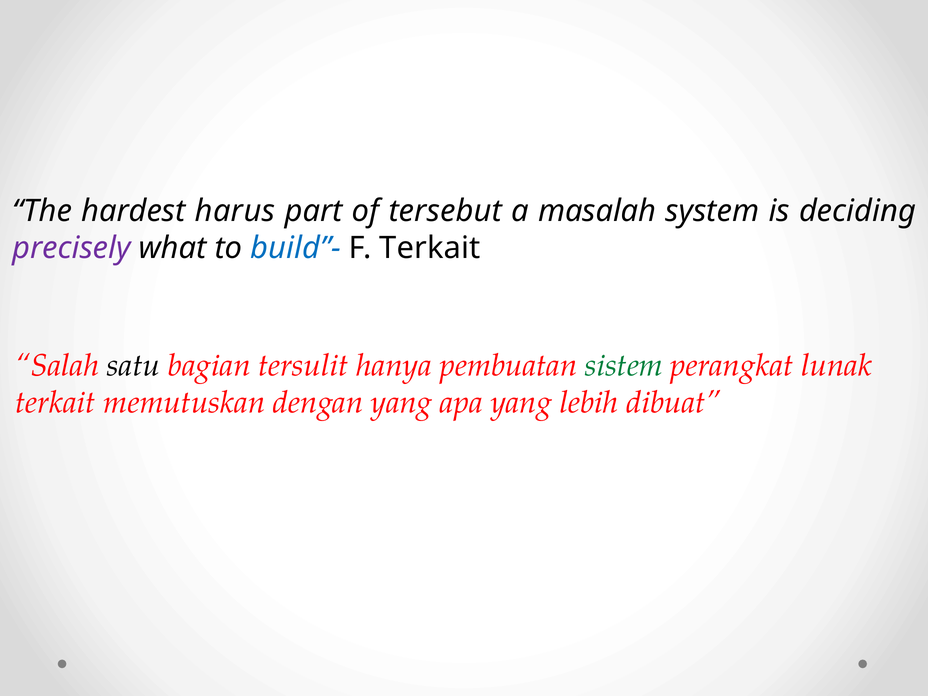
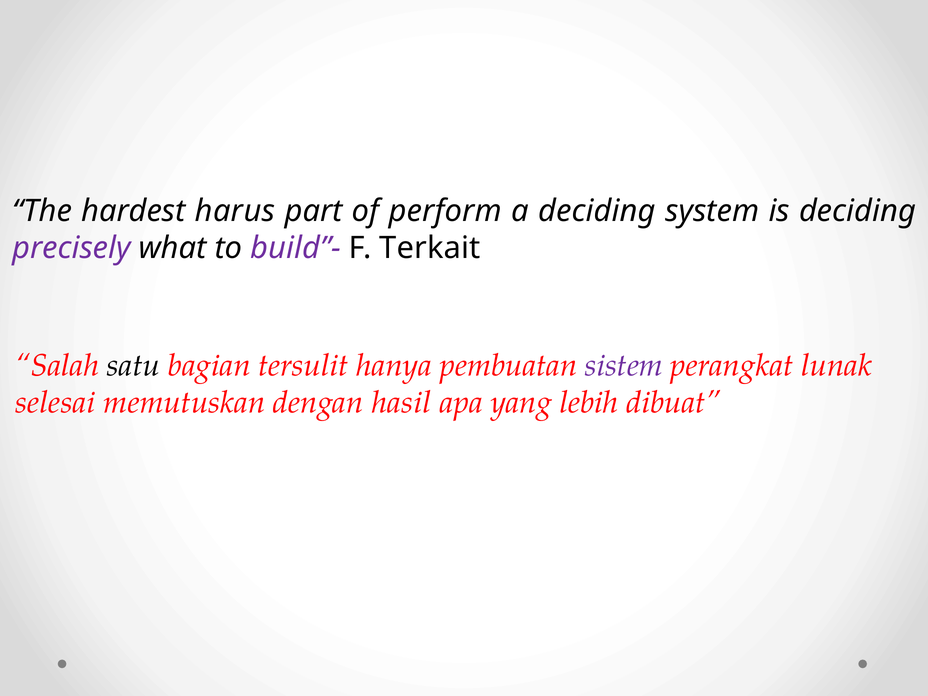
tersebut: tersebut -> perform (445, 211)
a masalah: masalah -> deciding (597, 211)
build”- colour: blue -> purple (296, 248)
sistem colour: green -> purple (624, 366)
terkait: terkait -> selesai (55, 403)
dengan yang: yang -> hasil (401, 403)
